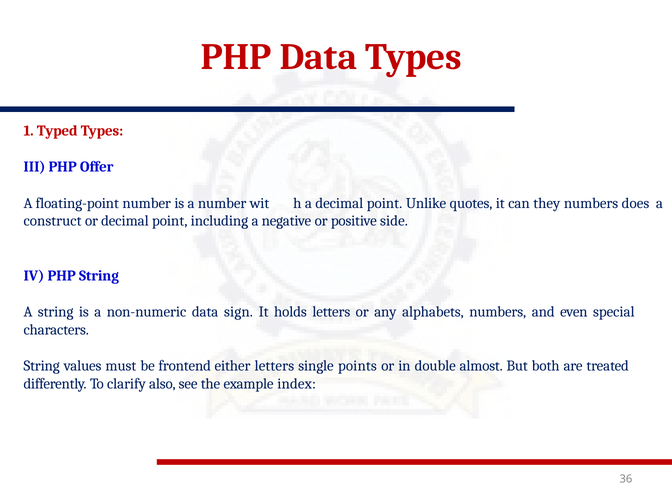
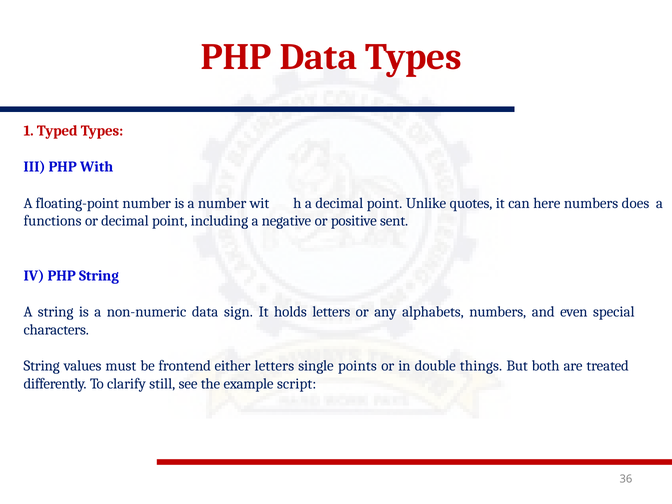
Offer: Offer -> With (97, 167)
they: they -> here (547, 203)
construct: construct -> functions (53, 221)
side: side -> sent (394, 221)
almost: almost -> things (481, 366)
also: also -> still (162, 384)
index: index -> script (297, 384)
